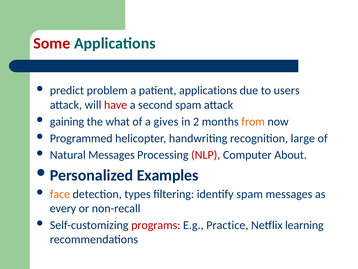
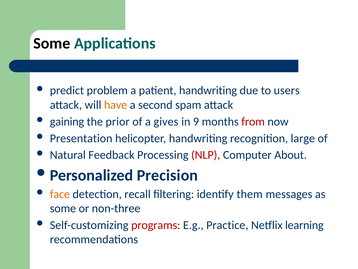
Some colour: red -> black (52, 43)
patient applications: applications -> handwriting (208, 90)
have colour: red -> orange (116, 105)
what: what -> prior (118, 121)
2: 2 -> 9 (196, 121)
from colour: orange -> red (253, 121)
Programmed: Programmed -> Presentation (81, 138)
Natural Messages: Messages -> Feedback (111, 155)
Examples: Examples -> Precision (167, 175)
types: types -> recall (138, 194)
identify spam: spam -> them (250, 194)
every: every -> some (63, 208)
non-recall: non-recall -> non-three (116, 208)
